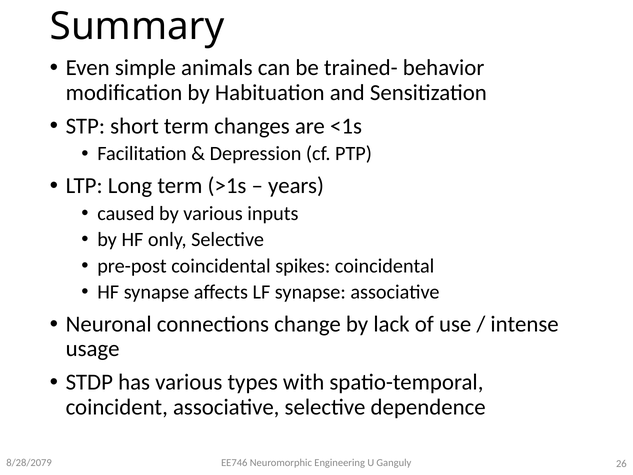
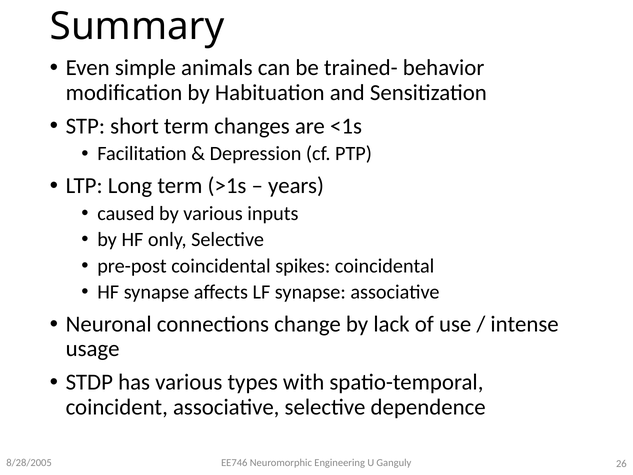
8/28/2079: 8/28/2079 -> 8/28/2005 (29, 462)
